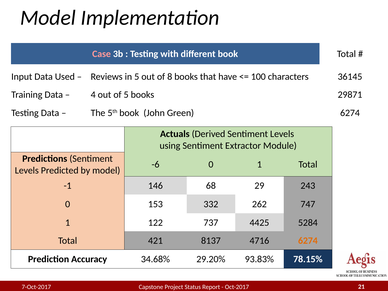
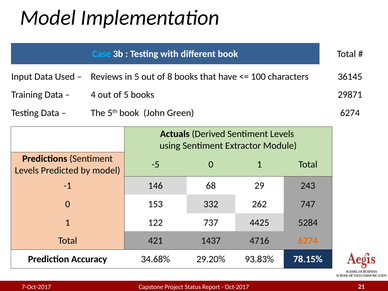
Case colour: pink -> light blue (102, 54)
-6: -6 -> -5 (155, 165)
8137: 8137 -> 1437 (211, 241)
